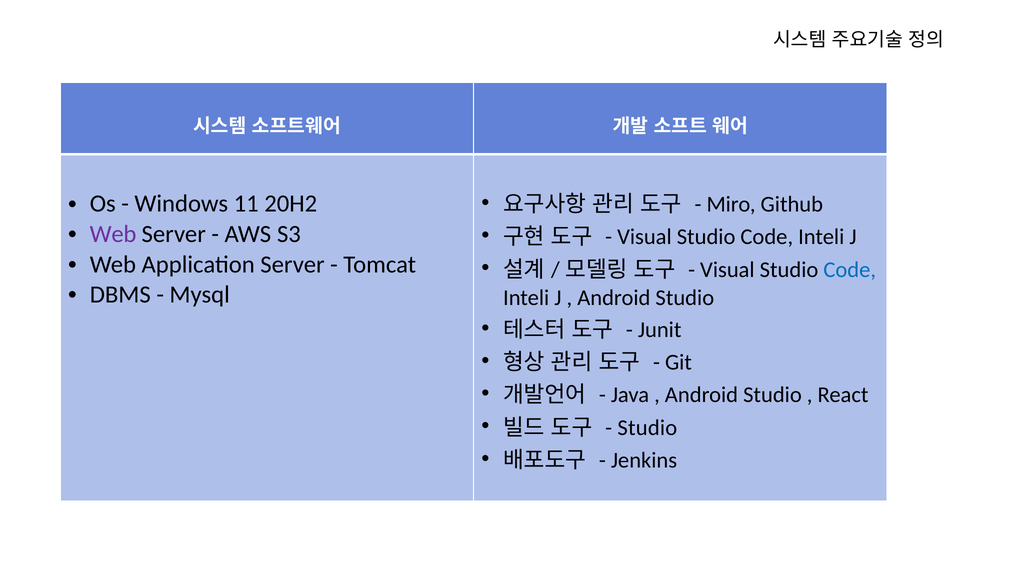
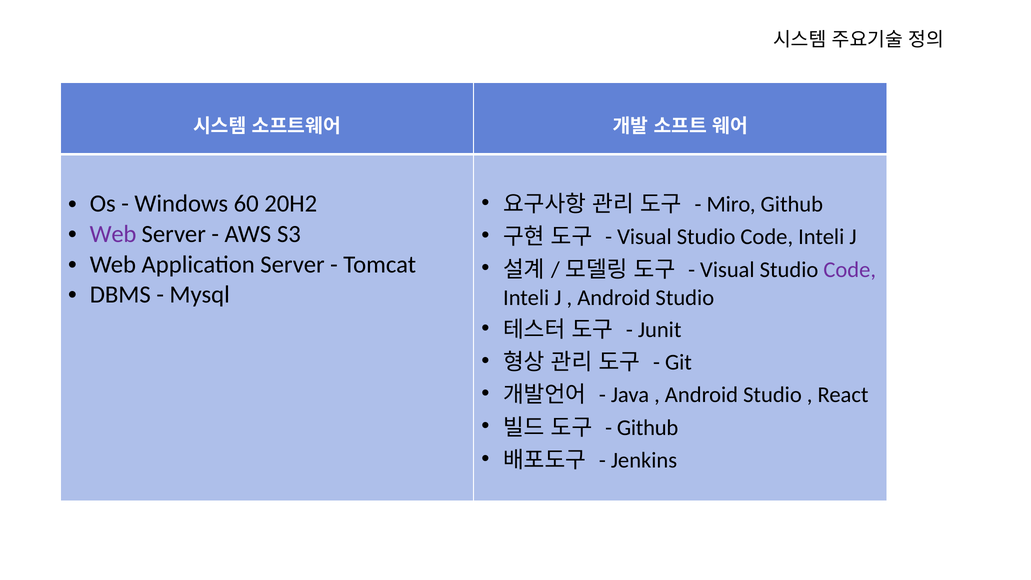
11: 11 -> 60 (246, 204)
Code colour: blue -> purple (850, 270)
Studio: Studio -> Github (648, 428)
